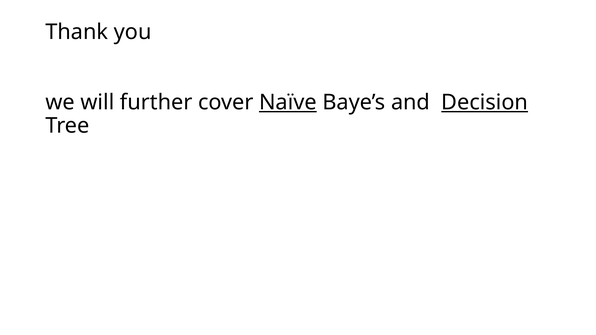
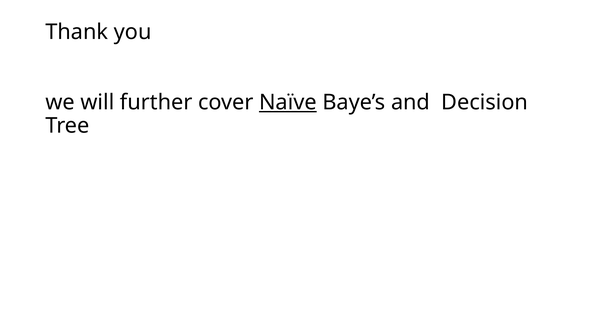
Decision underline: present -> none (485, 102)
